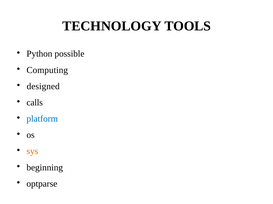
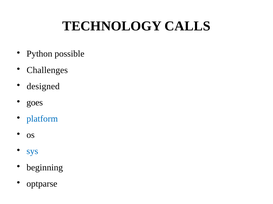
TOOLS: TOOLS -> CALLS (188, 26)
Computing: Computing -> Challenges (47, 70)
calls: calls -> goes (35, 103)
sys colour: orange -> blue (32, 152)
